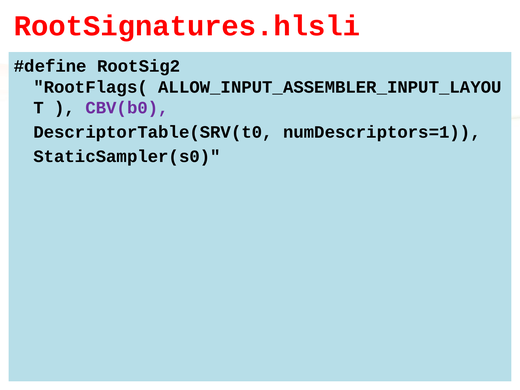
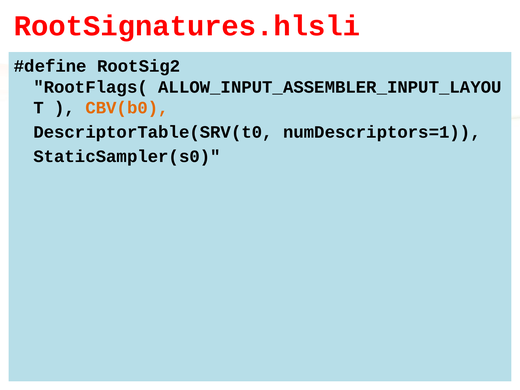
CBV(b0 colour: purple -> orange (127, 108)
